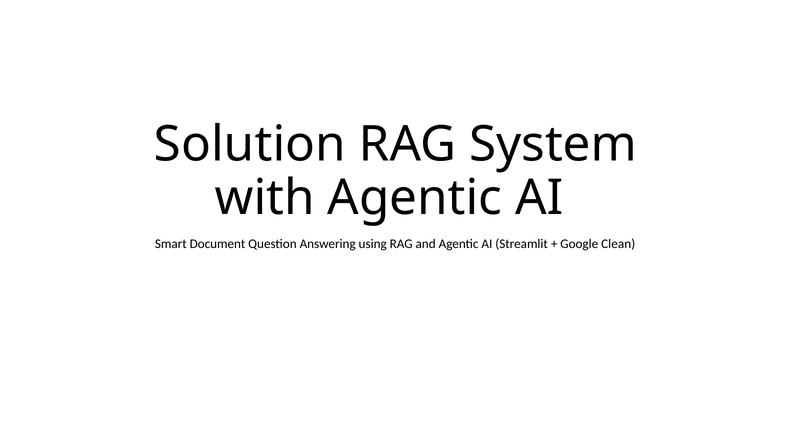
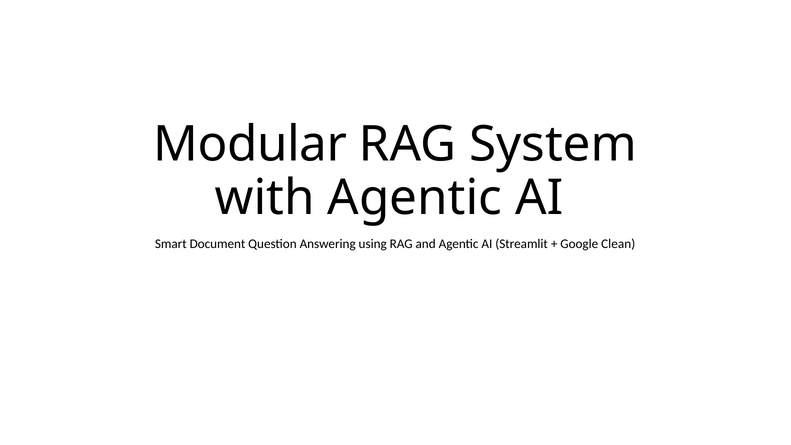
Solution: Solution -> Modular (250, 144)
